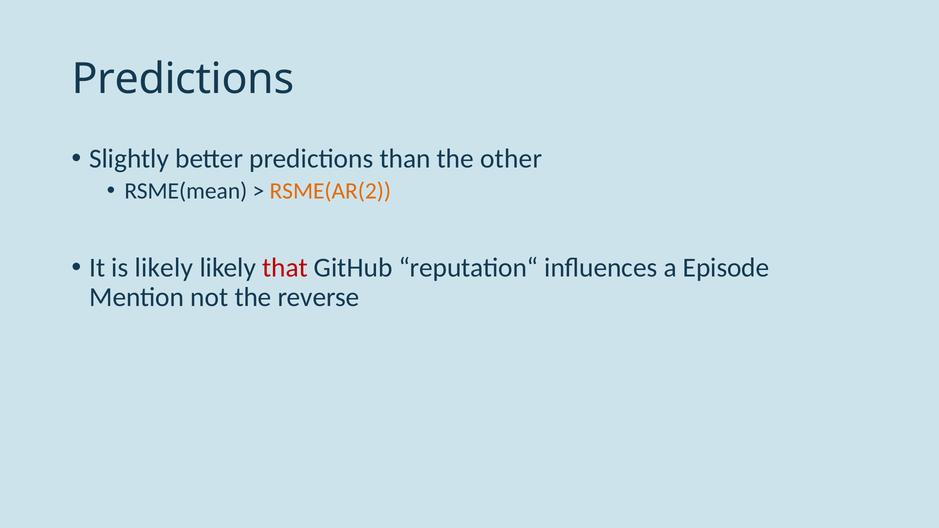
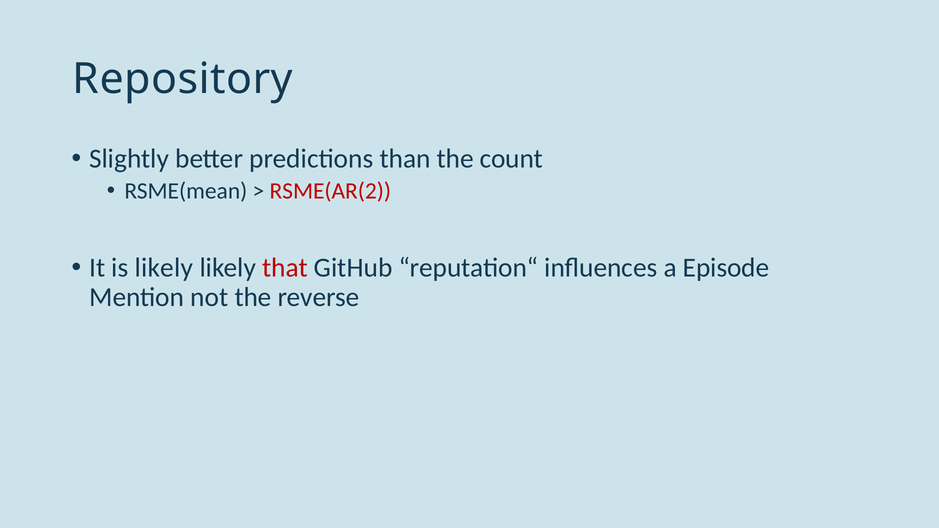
Predictions: Predictions -> Repository (183, 79)
other: other -> count (511, 159)
RSME(AR(2 colour: orange -> red (330, 191)
